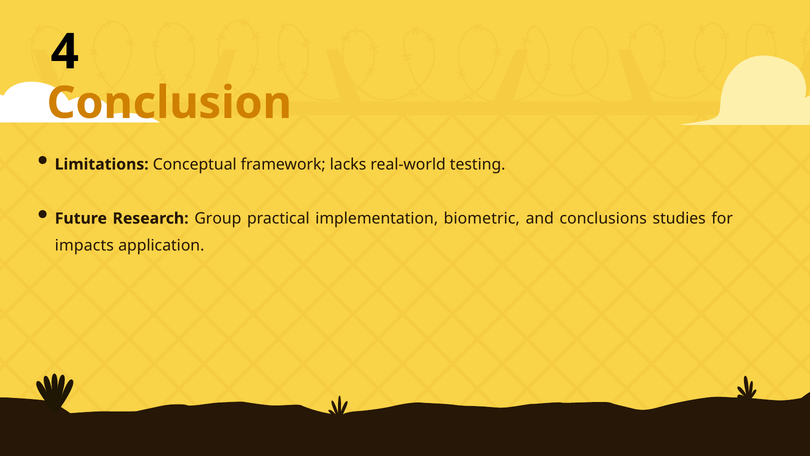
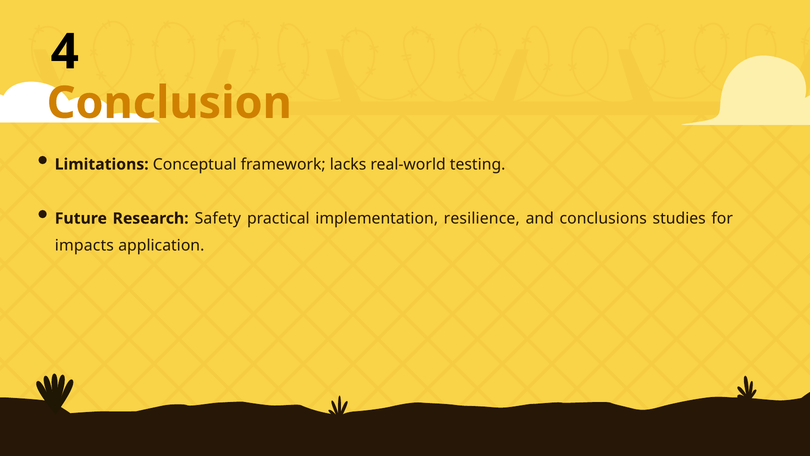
Group: Group -> Safety (218, 218)
biometric: biometric -> resilience (482, 218)
